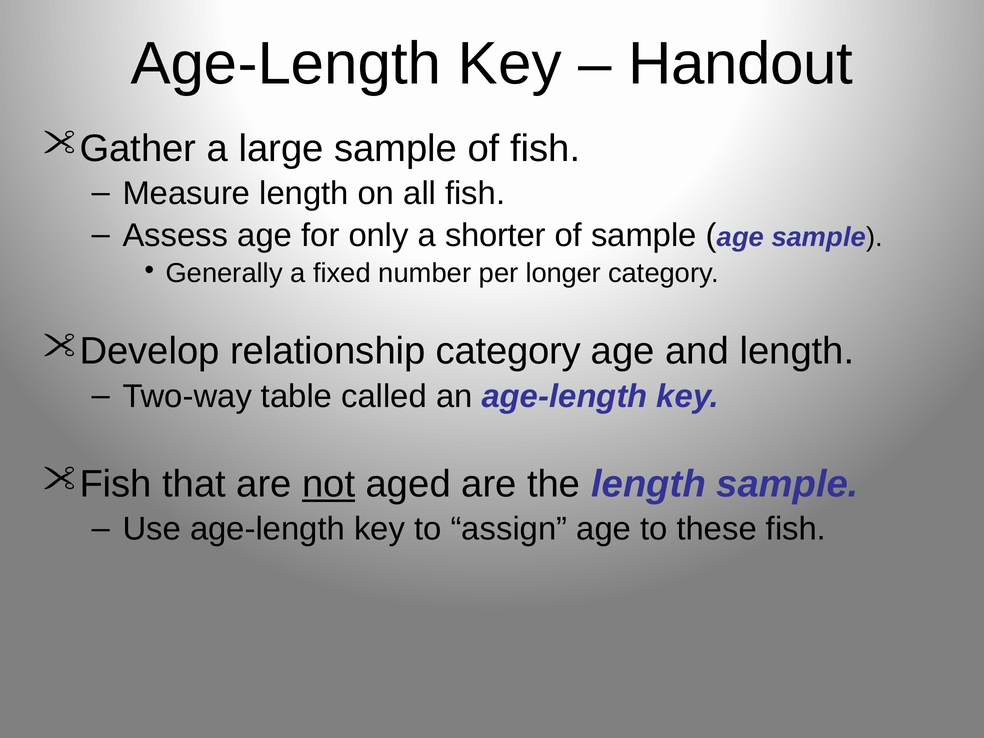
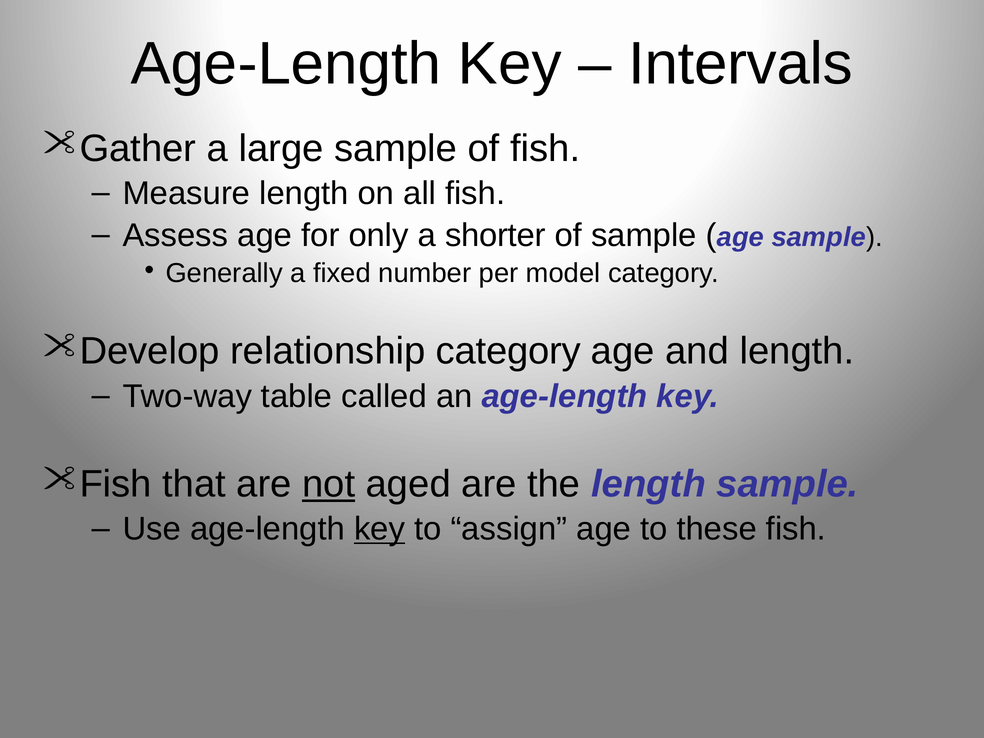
Handout: Handout -> Intervals (741, 64)
longer: longer -> model (563, 273)
key underline: none -> present (380, 529)
